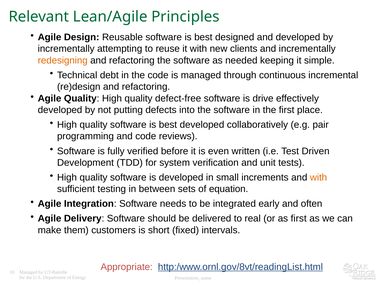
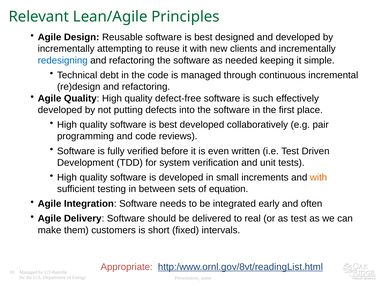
redesigning colour: orange -> blue (63, 60)
drive: drive -> such (263, 99)
as first: first -> test (299, 219)
